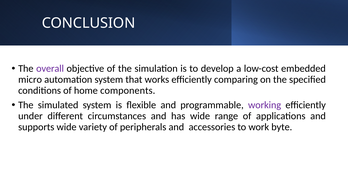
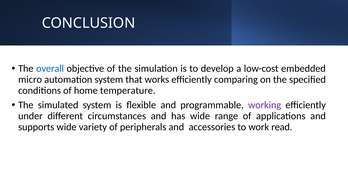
overall colour: purple -> blue (50, 68)
components: components -> temperature (128, 90)
byte: byte -> read (282, 127)
